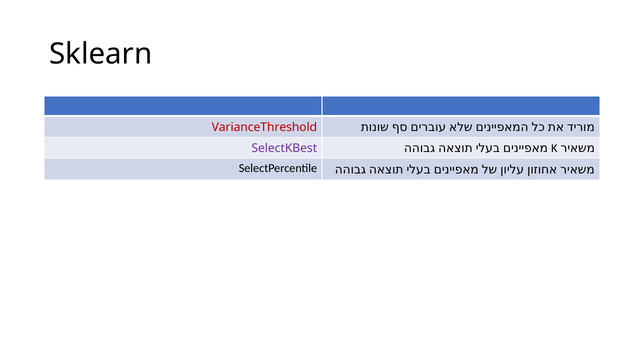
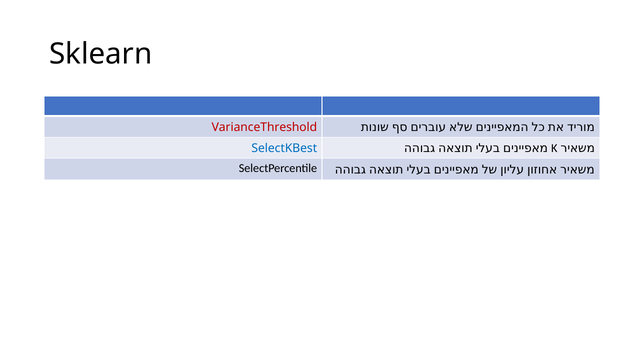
SelectKBest colour: purple -> blue (284, 149)
